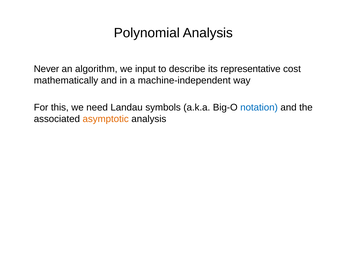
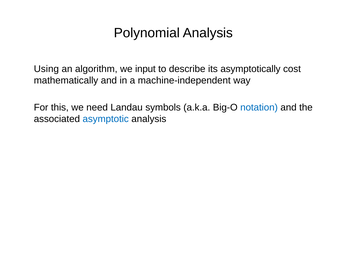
Never: Never -> Using (46, 69)
representative: representative -> asymptotically (250, 69)
asymptotic colour: orange -> blue (106, 119)
